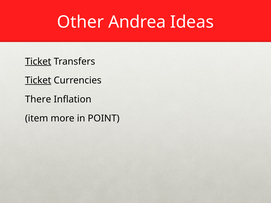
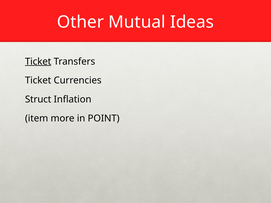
Andrea: Andrea -> Mutual (137, 22)
Ticket underline: present -> none (38, 80)
There: There -> Struct (38, 99)
